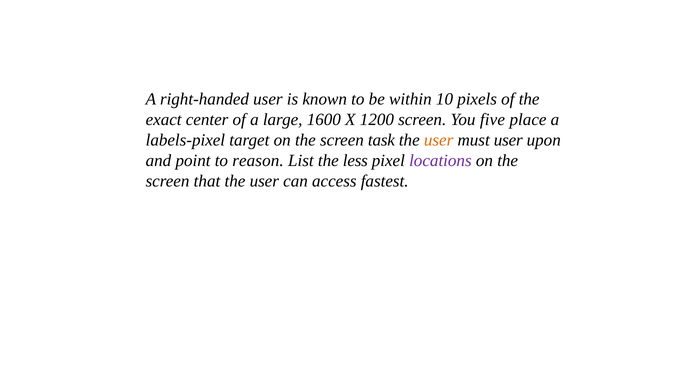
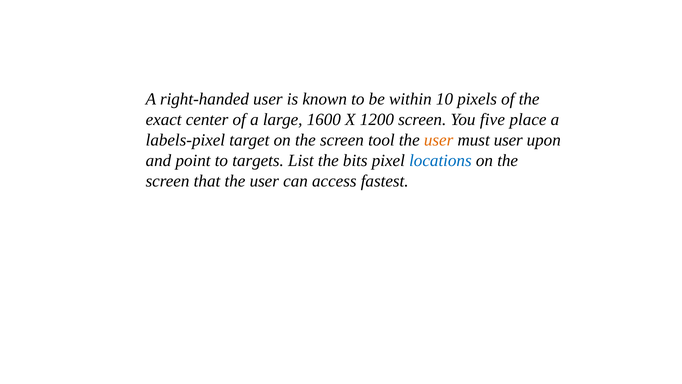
task: task -> tool (381, 140)
reason: reason -> targets (258, 161)
less: less -> bits (355, 161)
locations colour: purple -> blue (440, 161)
